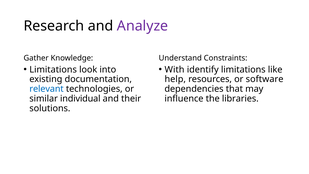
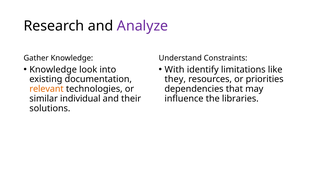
Limitations: Limitations -> Knowledge (53, 69)
help: help -> they (175, 79)
software: software -> priorities (265, 79)
relevant colour: blue -> orange (47, 89)
